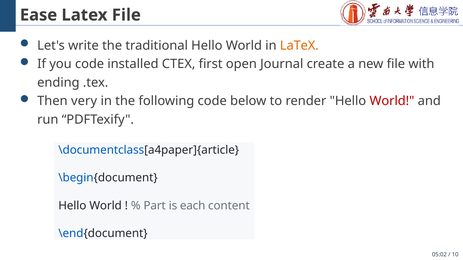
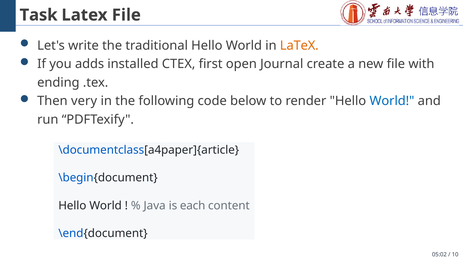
Ease: Ease -> Task (39, 15)
you code: code -> adds (90, 64)
World colour: red -> blue (392, 101)
Part: Part -> Java (155, 206)
